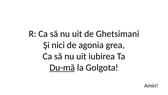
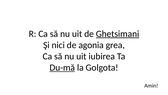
Ghetsimani underline: none -> present (118, 34)
